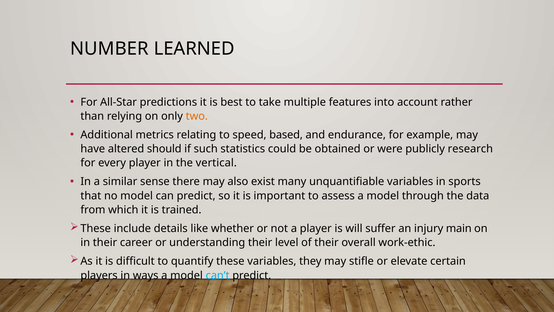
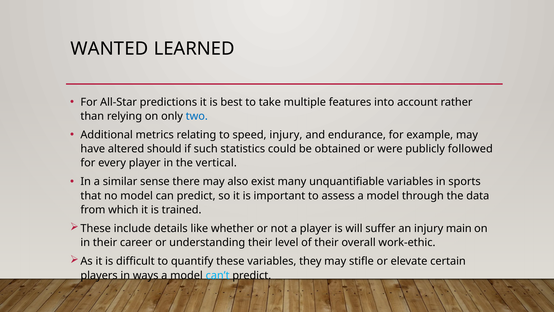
NUMBER: NUMBER -> WANTED (109, 49)
two colour: orange -> blue (197, 116)
speed based: based -> injury (286, 135)
research: research -> followed (470, 149)
